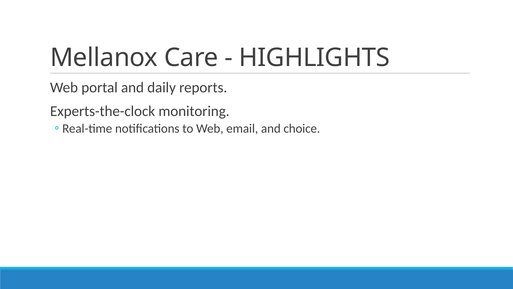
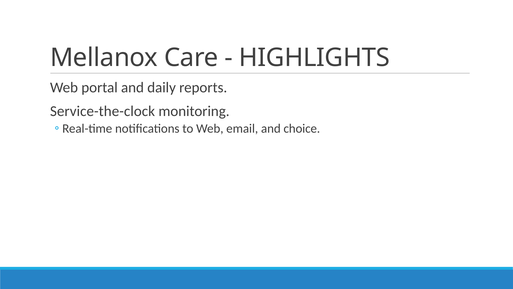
Experts-the-clock: Experts-the-clock -> Service-the-clock (103, 111)
